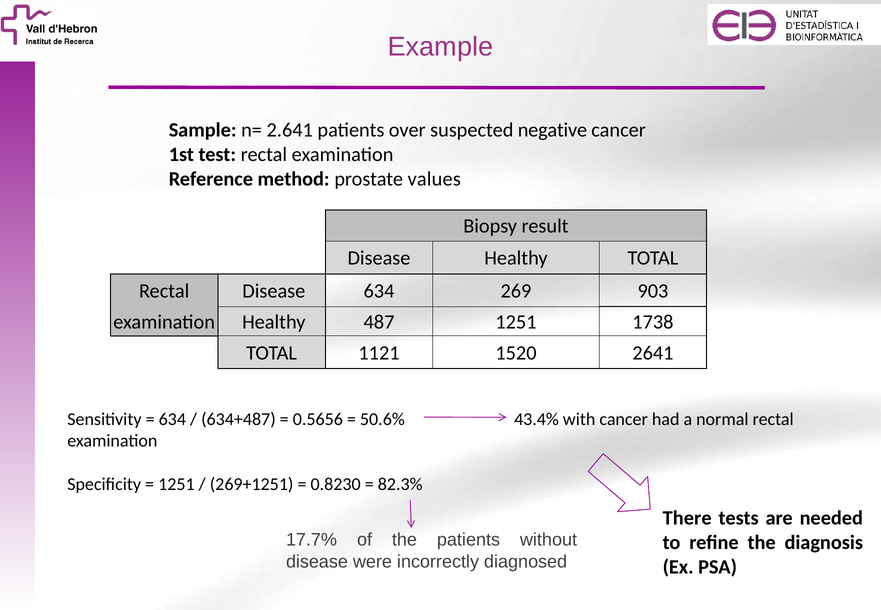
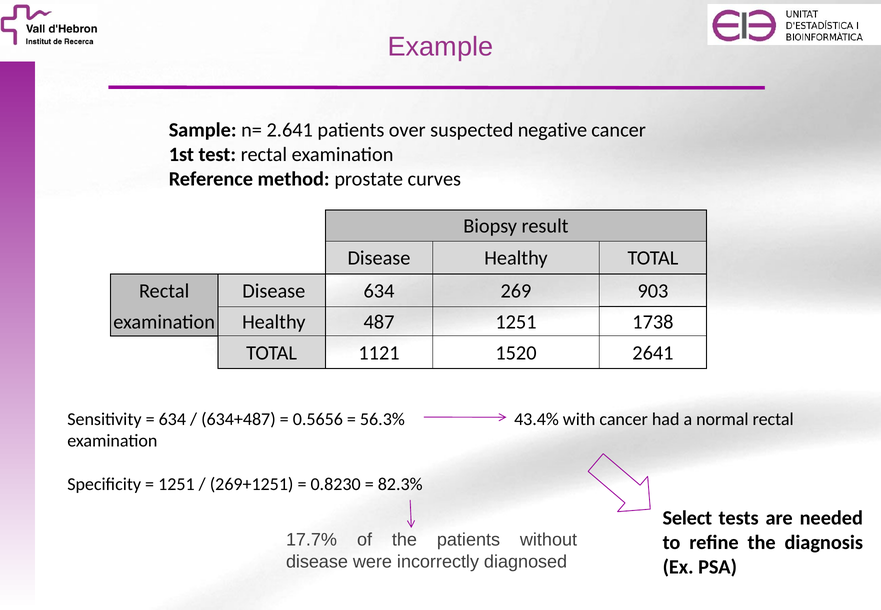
values: values -> curves (434, 179)
50.6%: 50.6% -> 56.3% (382, 419)
There: There -> Select (687, 518)
